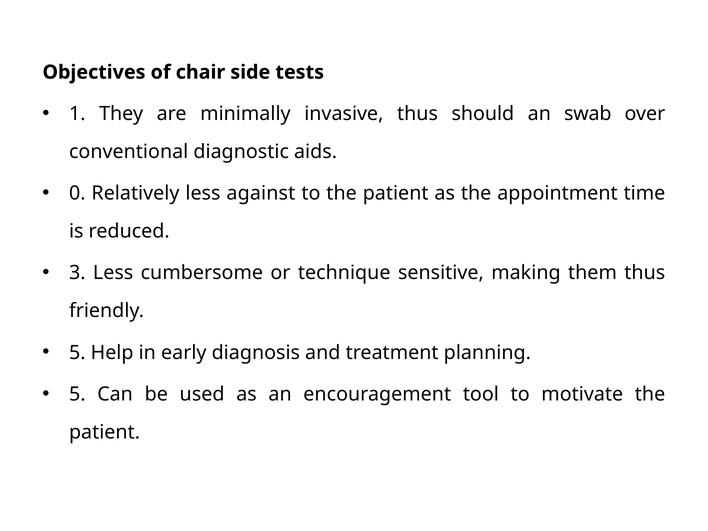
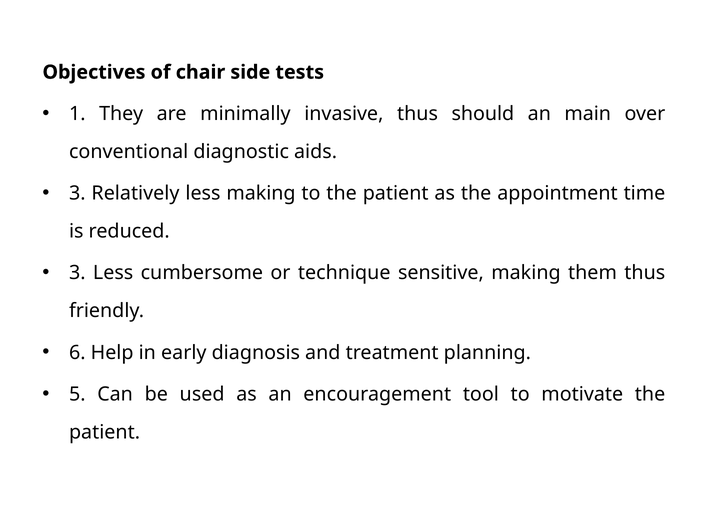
swab: swab -> main (588, 114)
0: 0 -> 3 (77, 193)
less against: against -> making (261, 193)
5: 5 -> 6 (77, 353)
